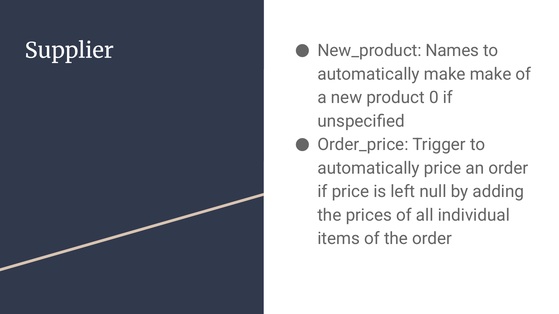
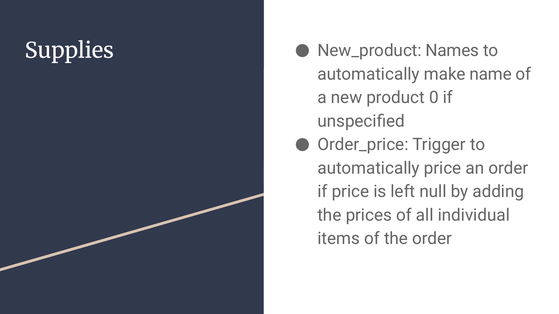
Supplier: Supplier -> Supplies (69, 51)
make make: make -> name (491, 74)
